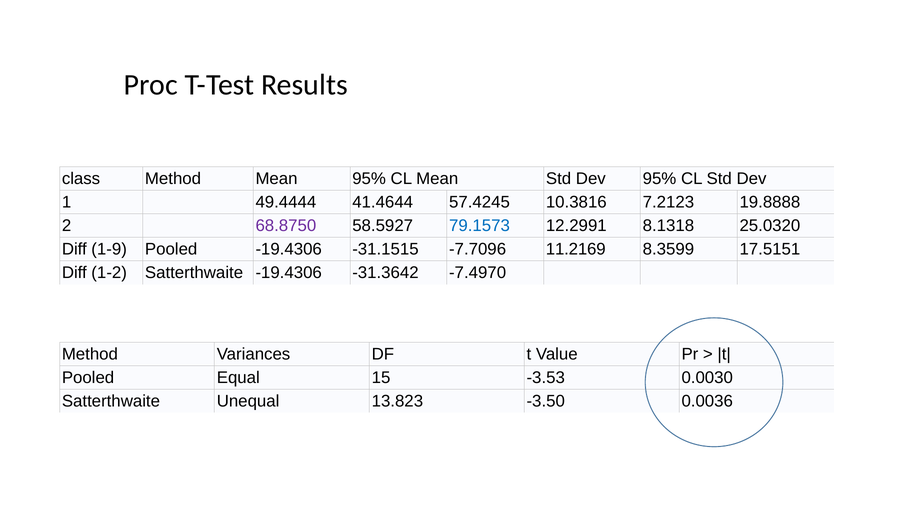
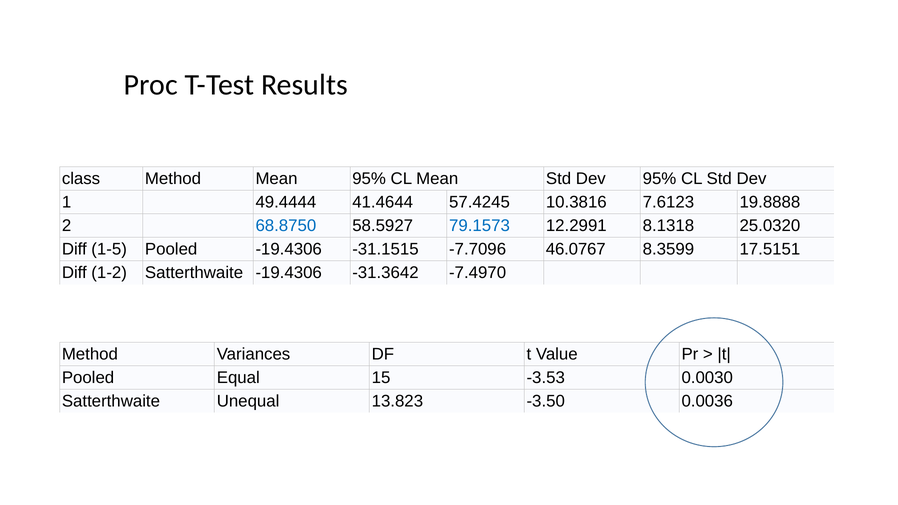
7.2123: 7.2123 -> 7.6123 (668, 202)
68.8750 colour: purple -> blue (286, 226)
1-9: 1-9 -> 1-5 (109, 249)
11.2169: 11.2169 -> 46.0767 (576, 249)
